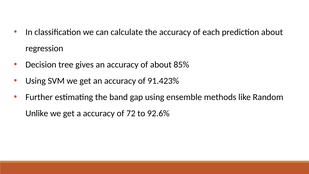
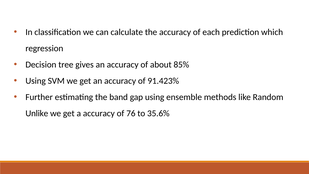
prediction about: about -> which (272, 32)
72: 72 -> 76 (131, 113)
92.6%: 92.6% -> 35.6% (158, 113)
